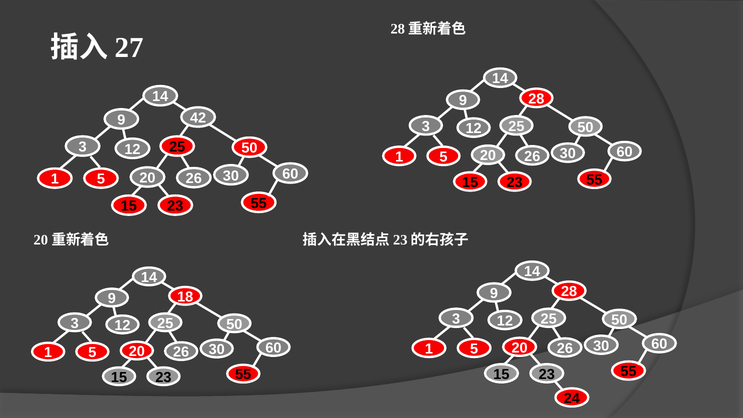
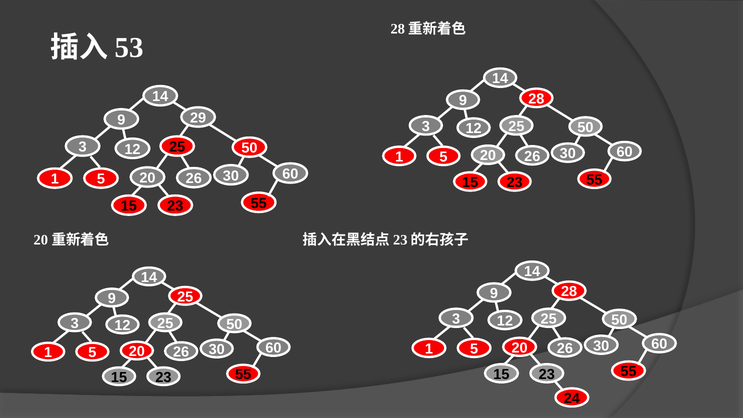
27: 27 -> 53 (129, 48)
42: 42 -> 29 (198, 118)
9 18: 18 -> 25 (185, 297)
